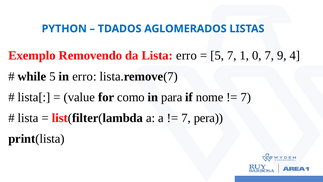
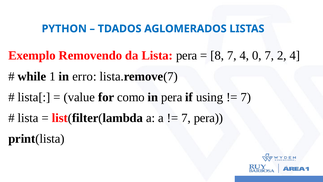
Lista erro: erro -> pera (187, 55)
5: 5 -> 8 (217, 55)
7 1: 1 -> 4 (244, 55)
9: 9 -> 2 (282, 55)
while 5: 5 -> 1 (52, 76)
in para: para -> pera (172, 97)
nome: nome -> using (210, 97)
